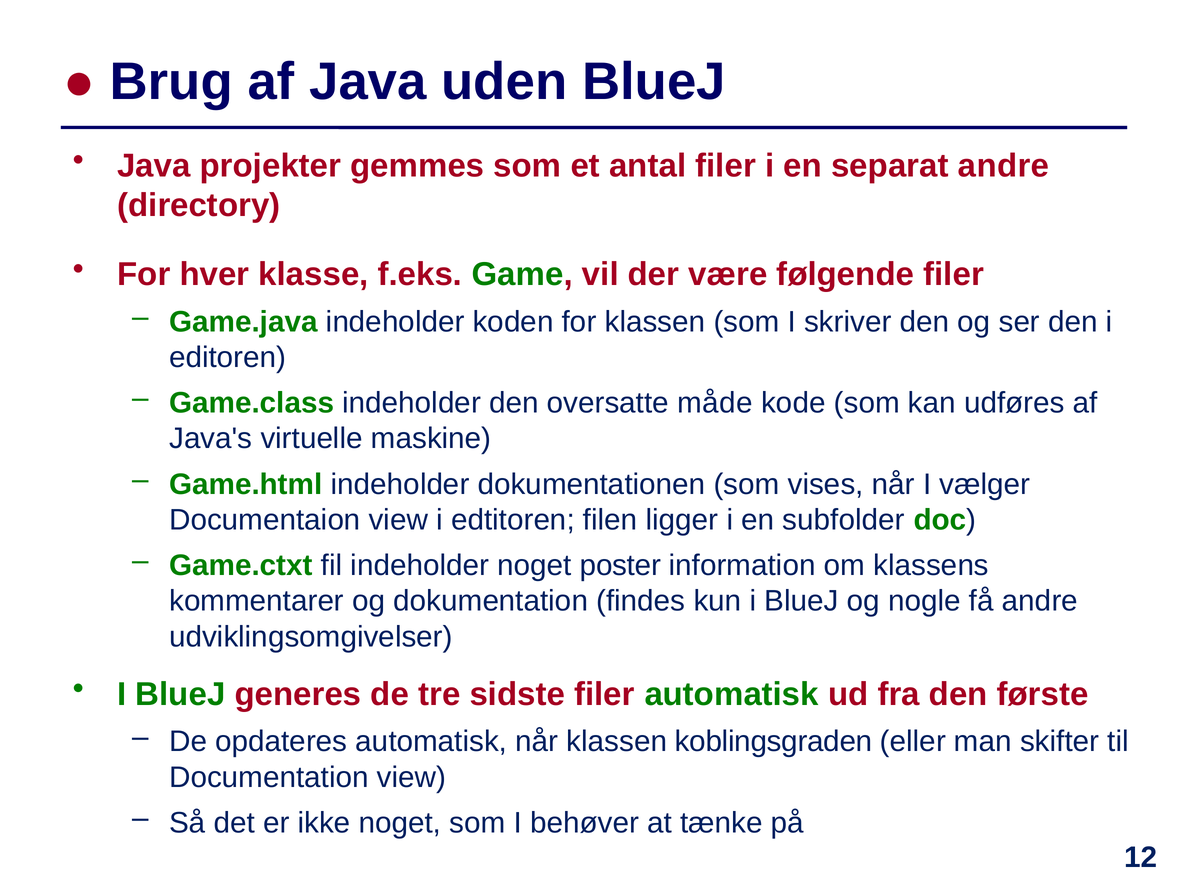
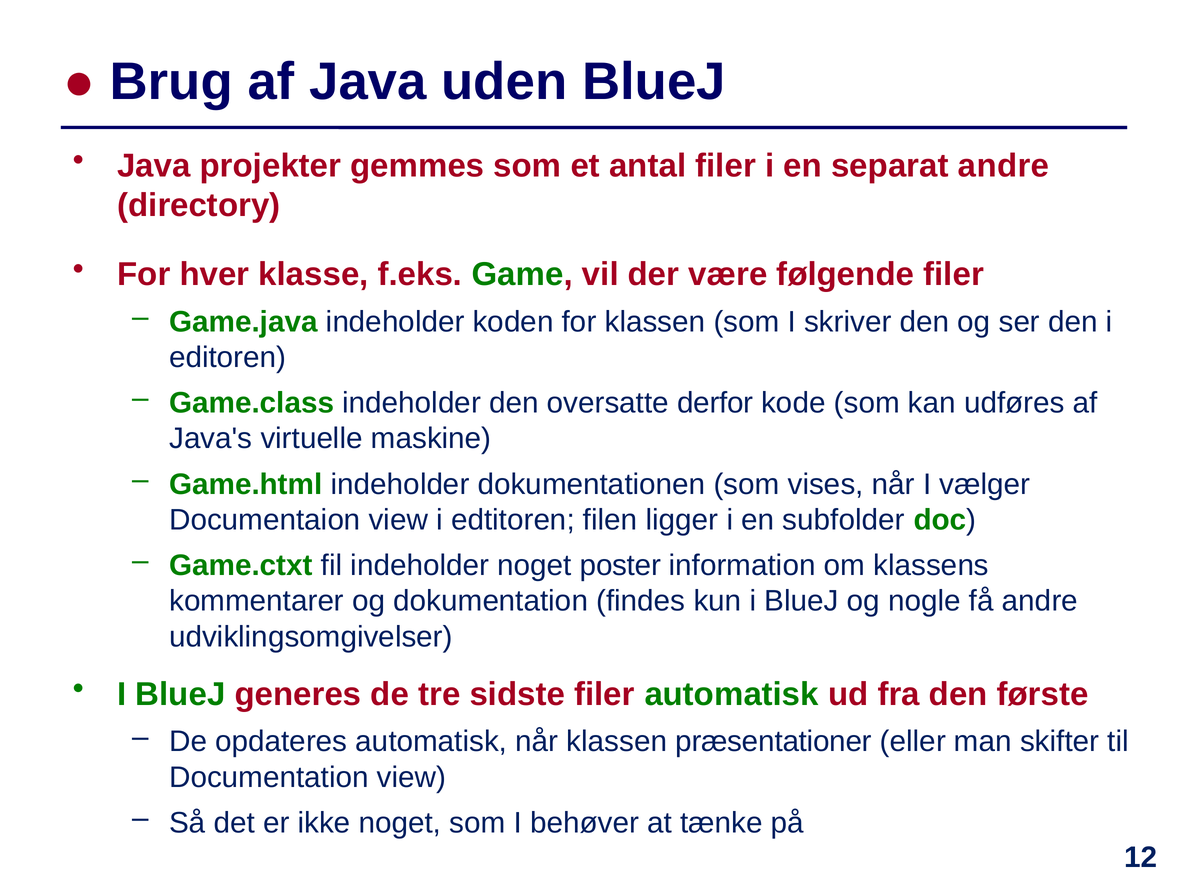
måde: måde -> derfor (715, 403)
koblingsgraden: koblingsgraden -> præsentationer (774, 742)
